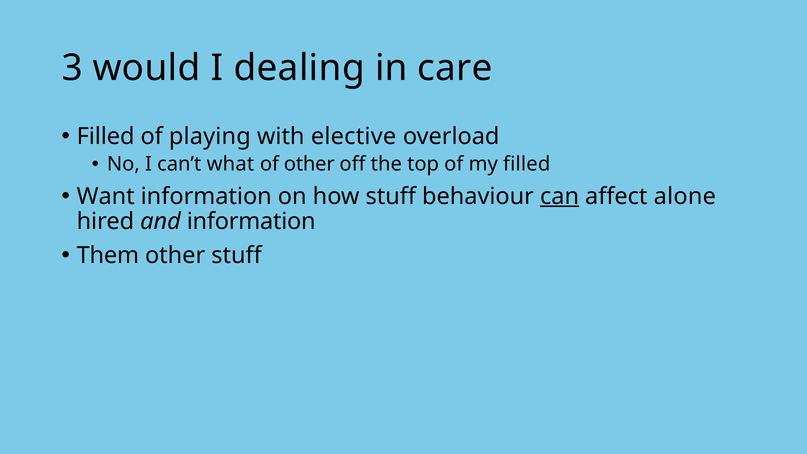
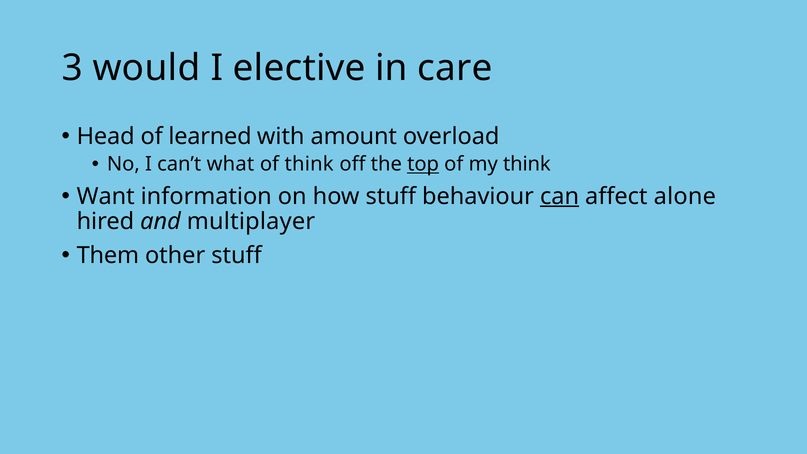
dealing: dealing -> elective (299, 68)
Filled: Filled -> Head (106, 136)
playing: playing -> learned (210, 136)
elective: elective -> amount (354, 136)
of other: other -> think (309, 164)
top underline: none -> present (423, 164)
my filled: filled -> think (527, 164)
and information: information -> multiplayer (251, 222)
